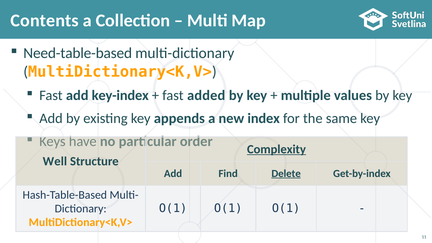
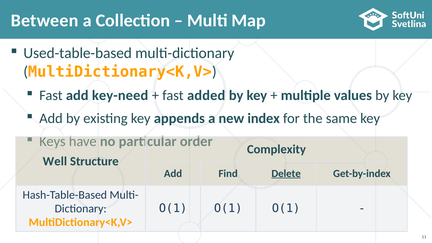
Contents: Contents -> Between (45, 20)
Need-table-based: Need-table-based -> Used-table-based (78, 53)
key-index: key-index -> key-need (120, 95)
Complexity underline: present -> none (276, 149)
